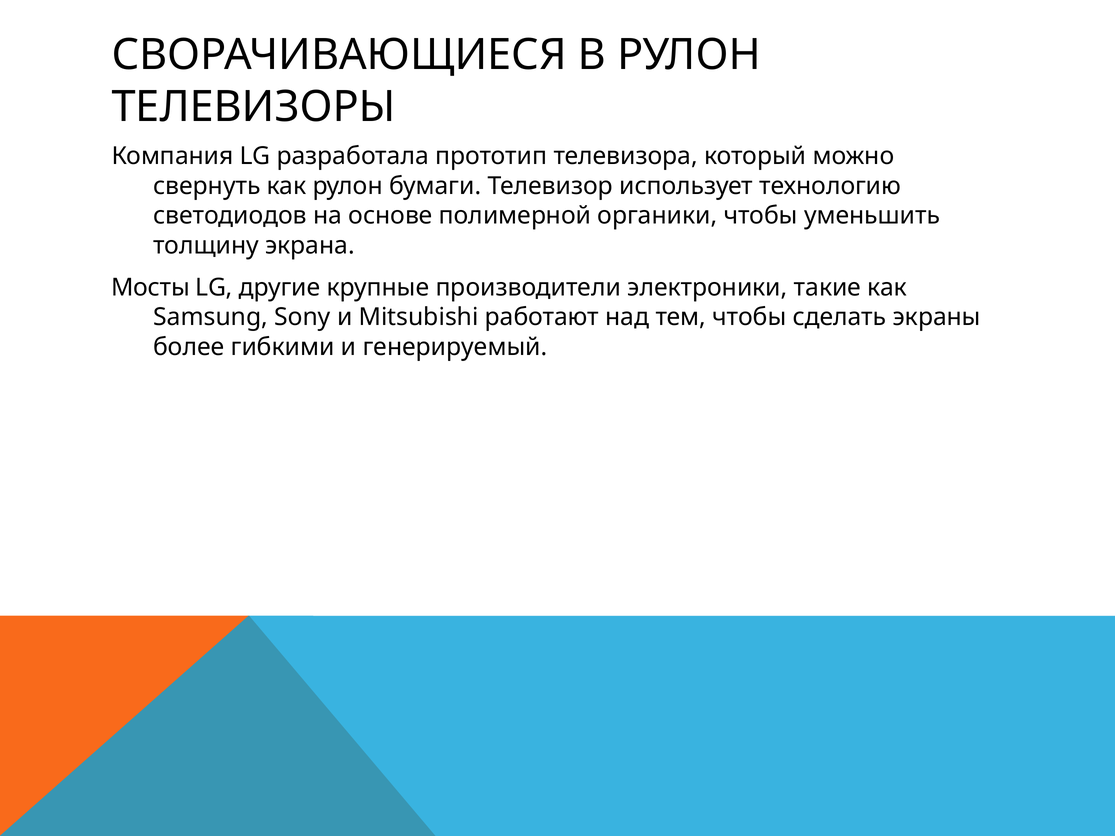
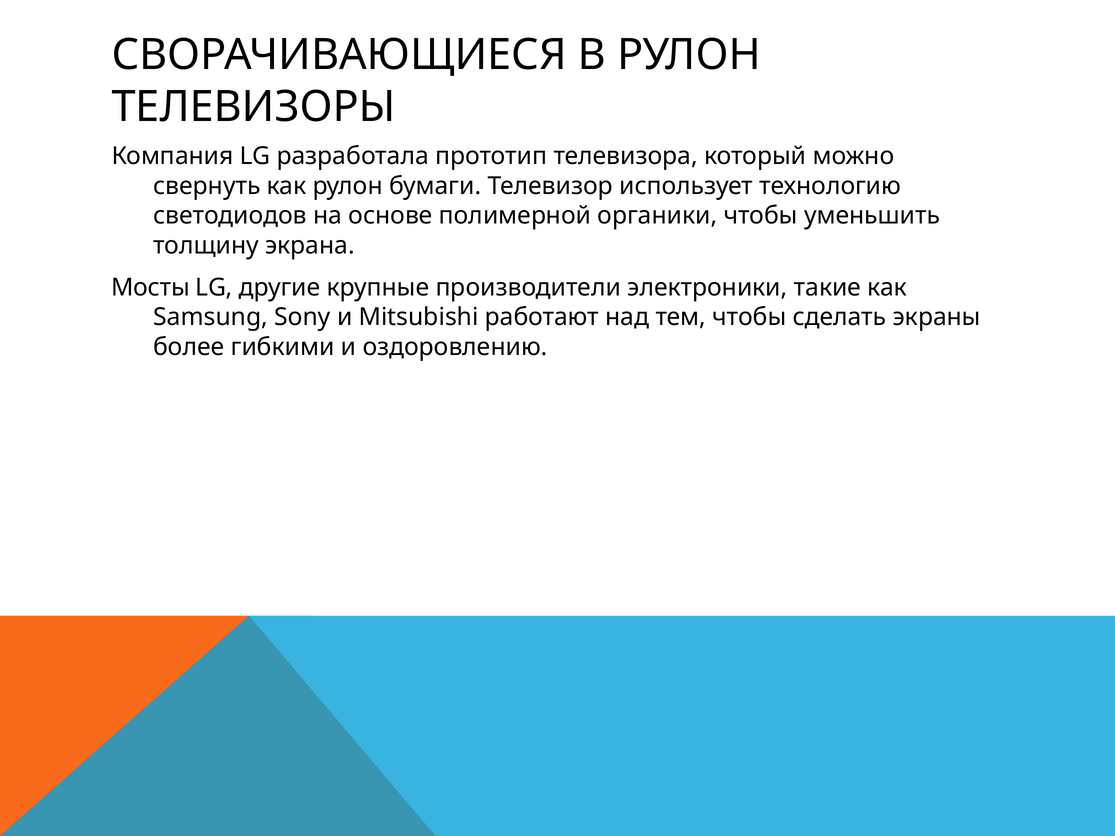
генерируемый: генерируемый -> оздоровлению (455, 347)
